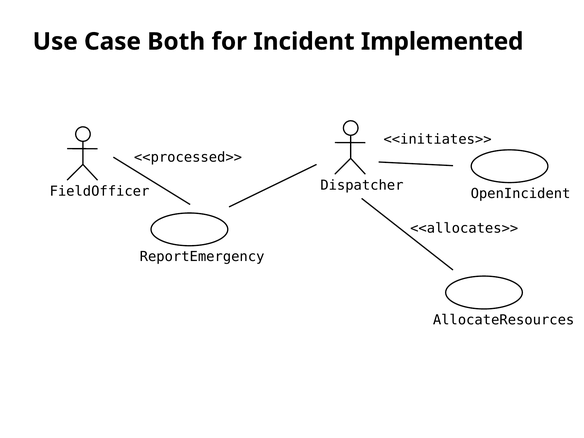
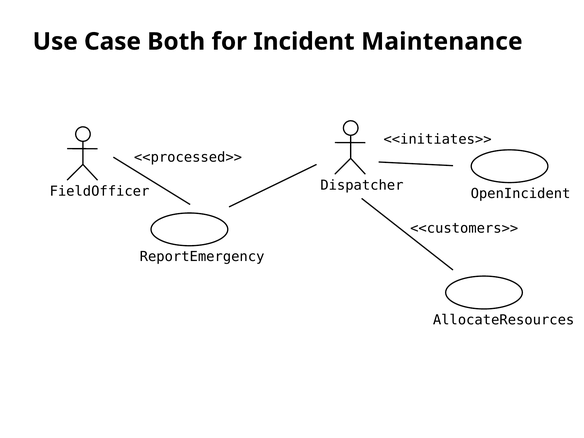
Implemented: Implemented -> Maintenance (442, 42)
<<allocates>>: <<allocates>> -> <<customers>> (464, 228)
